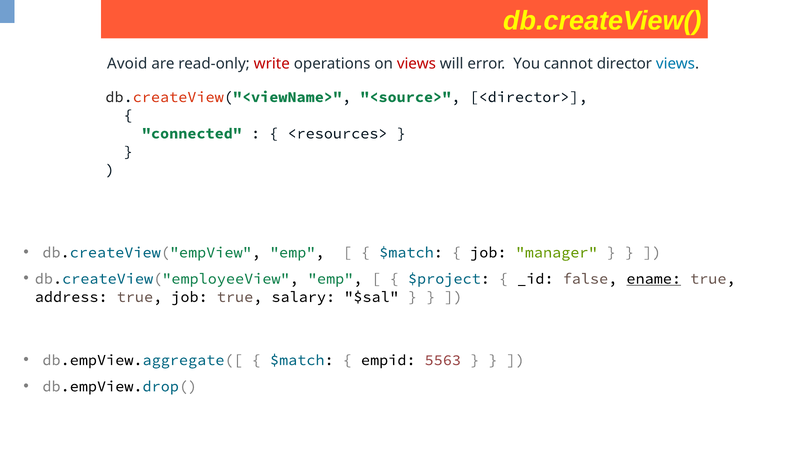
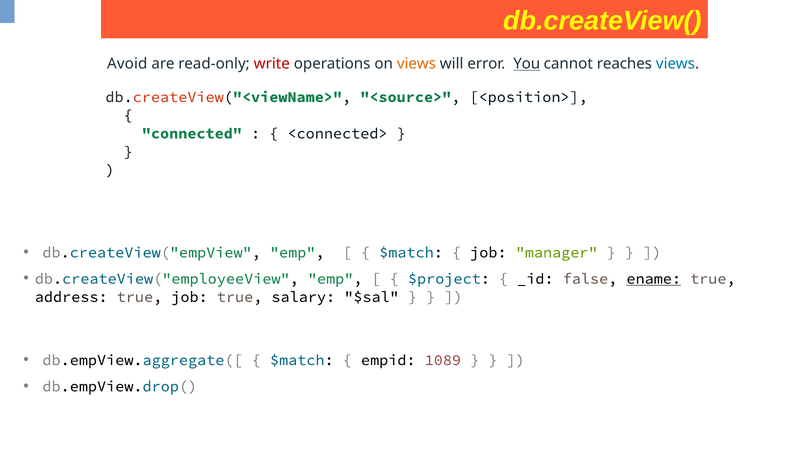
views colour: red -> orange (416, 64)
You underline: none -> present (527, 64)
director: director -> reaches (624, 64)
<director>: <director> -> <position> (529, 97)
<resources>: <resources> -> <connected> (337, 133)
5563: 5563 -> 1089 (443, 360)
